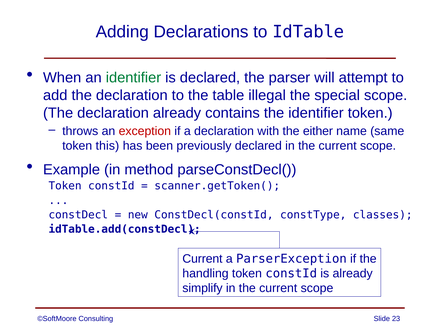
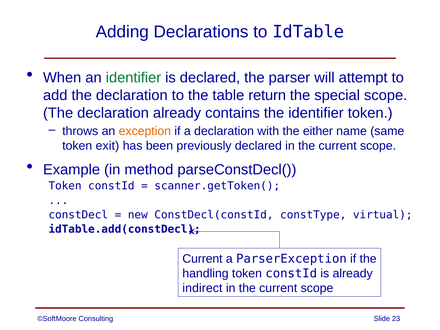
illegal: illegal -> return (267, 95)
exception colour: red -> orange (145, 131)
this: this -> exit (107, 146)
classes: classes -> virtual (383, 215)
simplify: simplify -> indirect (202, 288)
